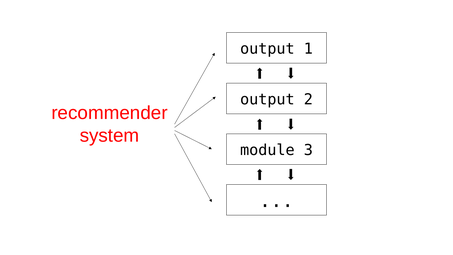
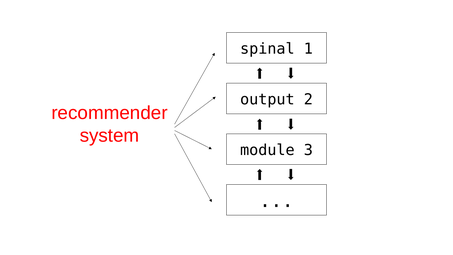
output: output -> spinal (267, 49)
